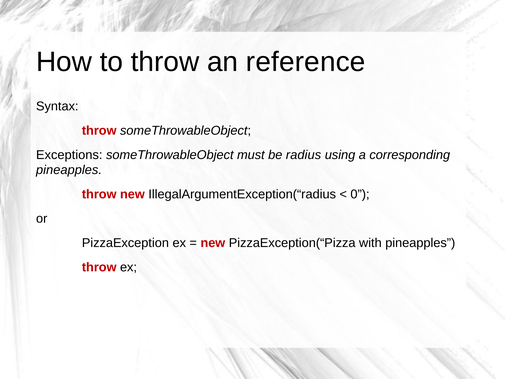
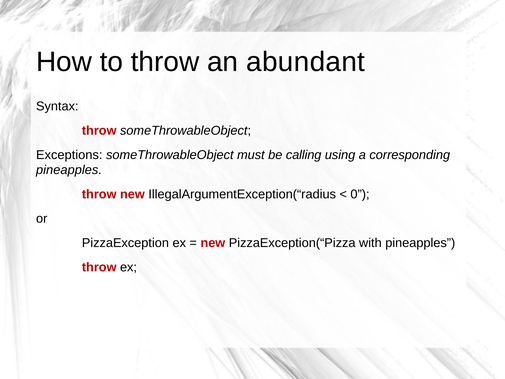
reference: reference -> abundant (306, 62)
radius: radius -> calling (304, 155)
